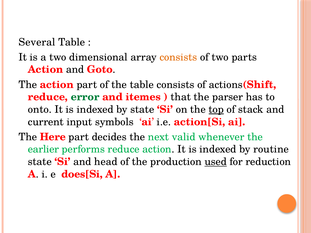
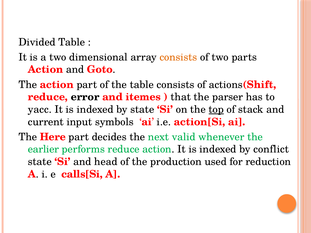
Several: Several -> Divided (37, 42)
error colour: green -> black (85, 97)
onto: onto -> yacc (40, 110)
routine: routine -> conflict (271, 149)
used underline: present -> none (216, 162)
does[Si: does[Si -> calls[Si (82, 174)
